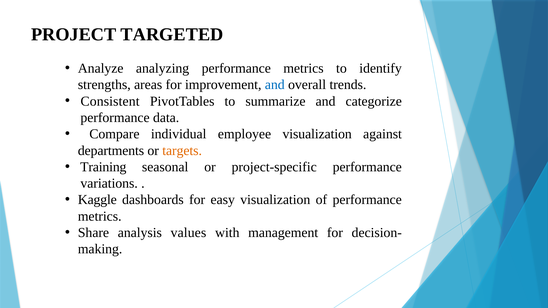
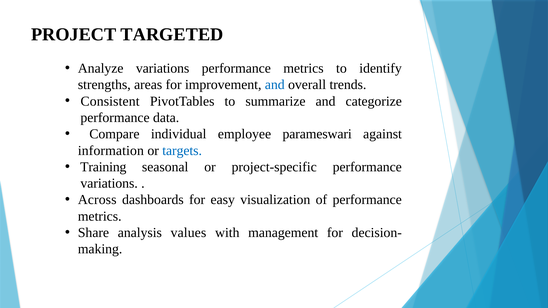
Analyze analyzing: analyzing -> variations (163, 68)
employee visualization: visualization -> parameswari (317, 134)
departments: departments -> information (111, 151)
targets colour: orange -> blue (182, 151)
Kaggle: Kaggle -> Across (97, 200)
